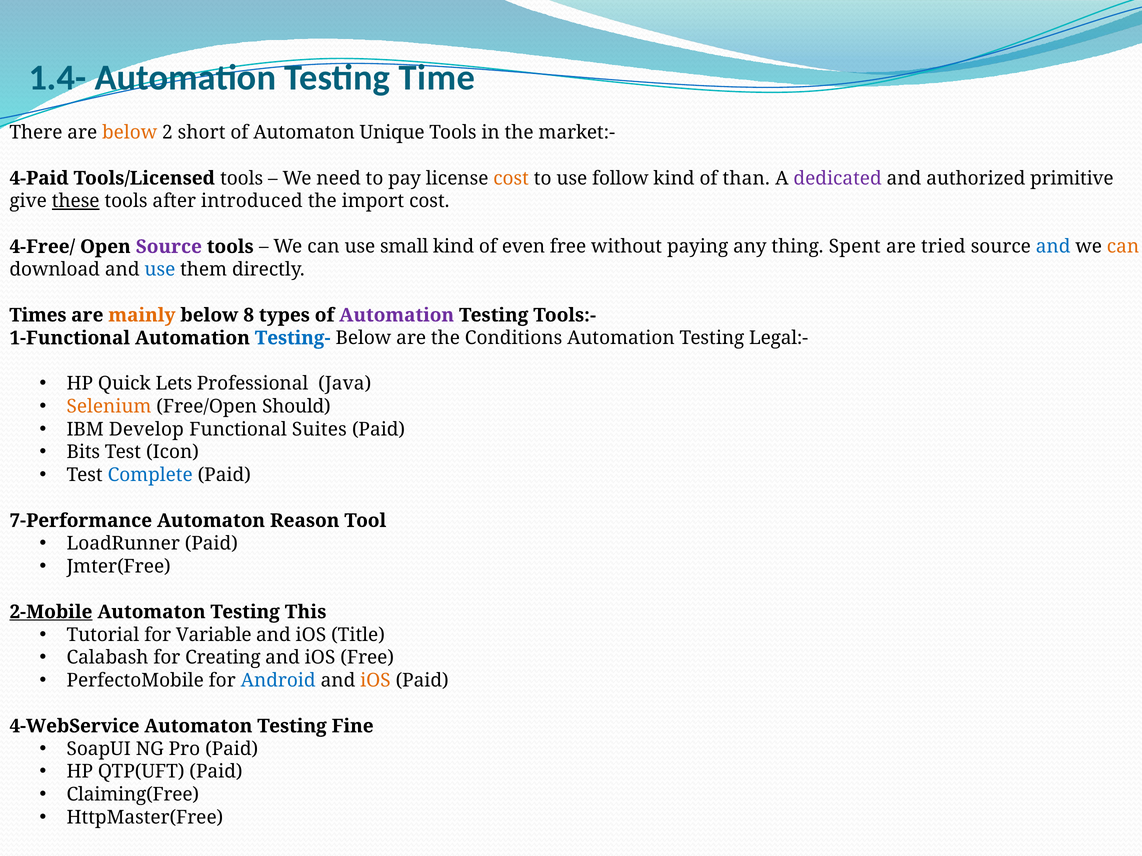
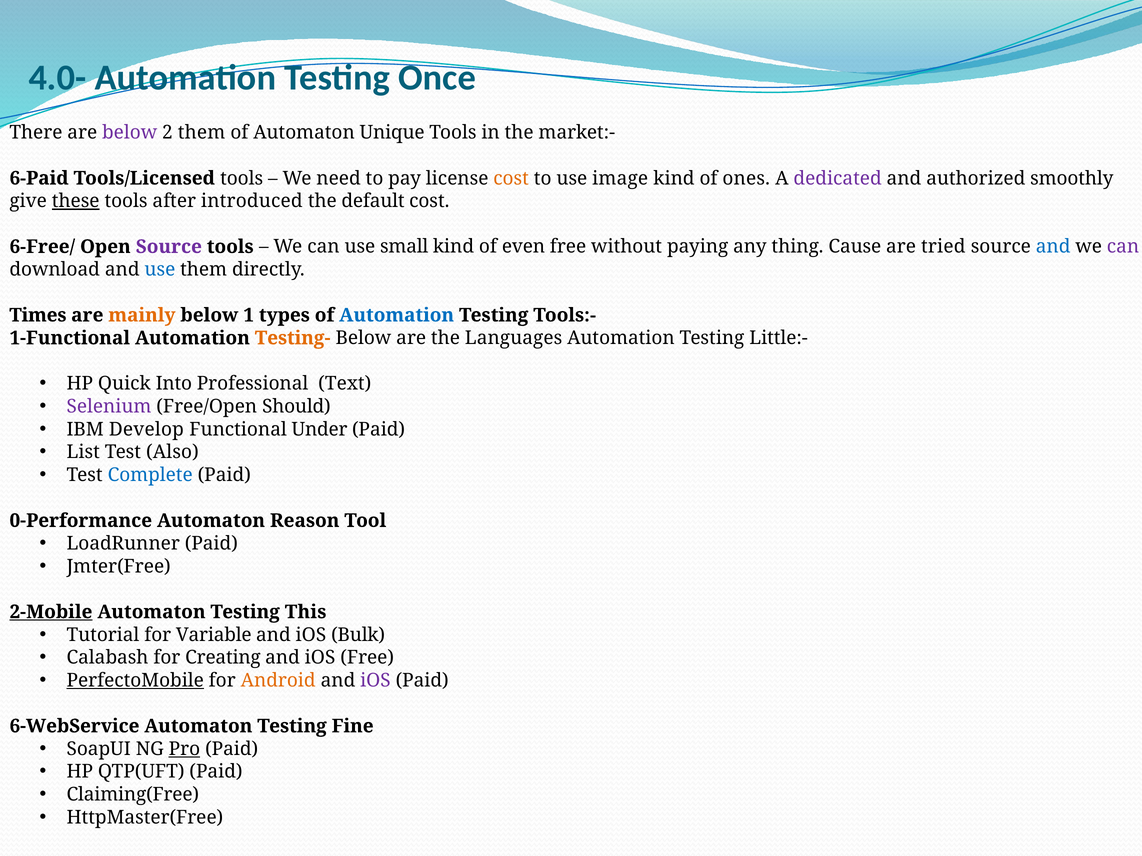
1.4-: 1.4- -> 4.0- (57, 78)
Time: Time -> Once (437, 78)
below colour: orange -> purple (130, 133)
2 short: short -> them (202, 133)
4-Paid: 4-Paid -> 6-Paid (39, 178)
follow: follow -> image (620, 178)
than: than -> ones (746, 178)
primitive: primitive -> smoothly (1072, 178)
import: import -> default (373, 201)
4-Free/: 4-Free/ -> 6-Free/ (42, 247)
Spent: Spent -> Cause (855, 247)
can colour: orange -> purple (1123, 247)
8: 8 -> 1 (249, 315)
Automation colour: purple -> blue (397, 315)
Testing- colour: blue -> orange (293, 338)
Conditions: Conditions -> Languages (514, 338)
Legal:-: Legal:- -> Little:- (779, 338)
Lets: Lets -> Into (174, 384)
Java: Java -> Text (345, 384)
Selenium colour: orange -> purple (109, 407)
Suites: Suites -> Under (320, 430)
Bits: Bits -> List (83, 452)
Icon: Icon -> Also (172, 452)
7-Performance: 7-Performance -> 0-Performance (81, 521)
Title: Title -> Bulk (358, 635)
PerfectoMobile underline: none -> present (135, 681)
Android colour: blue -> orange (278, 681)
iOS colour: orange -> purple (375, 681)
4-WebService: 4-WebService -> 6-WebService (74, 726)
Pro underline: none -> present (184, 749)
